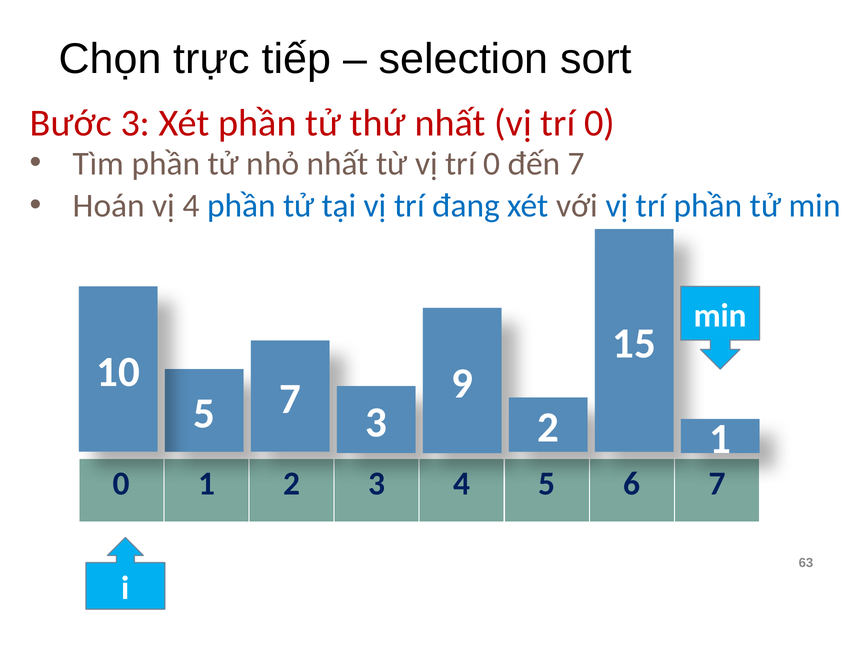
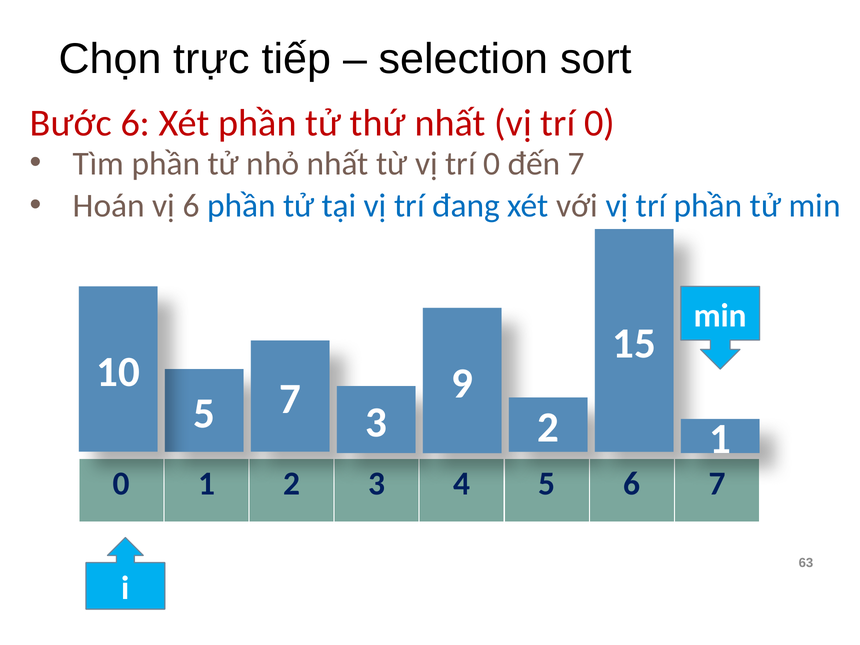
Bước 3: 3 -> 6 (135, 123)
vị 4: 4 -> 6 (191, 206)
